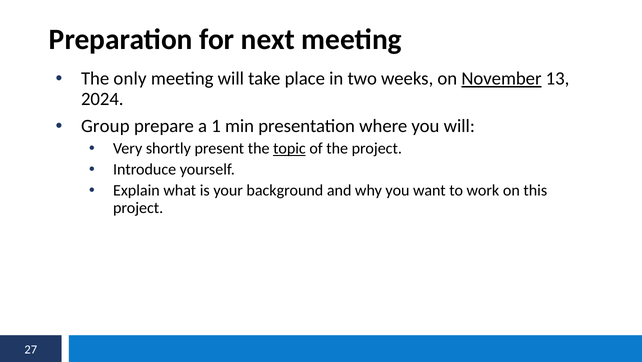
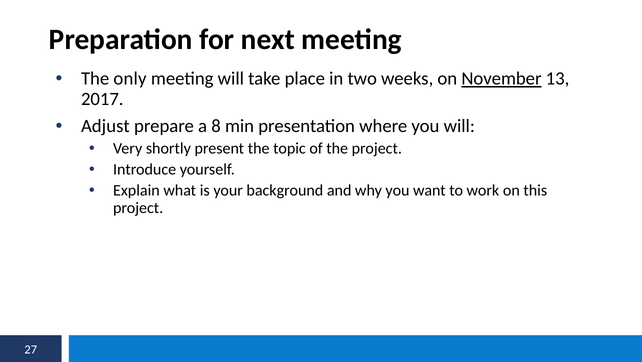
2024: 2024 -> 2017 (102, 99)
Group: Group -> Adjust (105, 126)
1: 1 -> 8 (216, 126)
topic underline: present -> none (289, 148)
